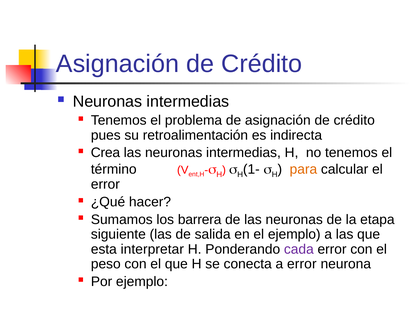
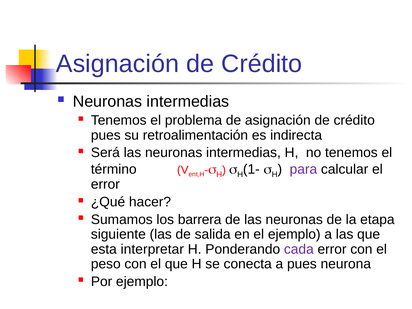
Crea: Crea -> Será (105, 153)
para colour: orange -> purple (303, 169)
a error: error -> pues (302, 264)
